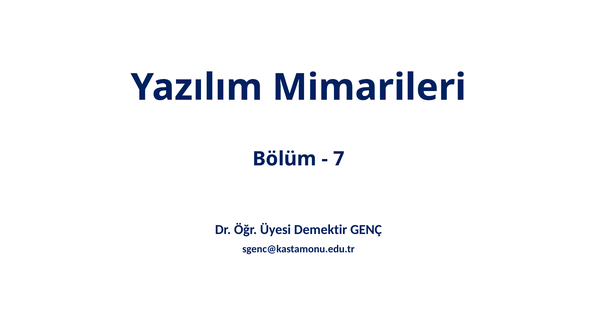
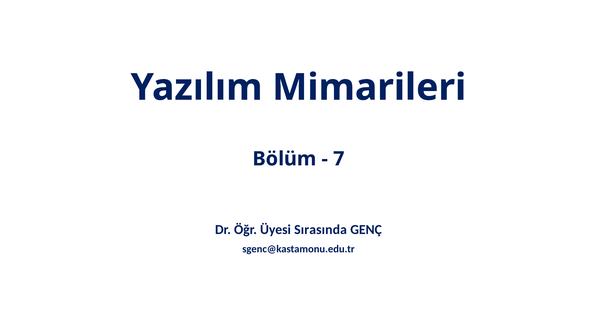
Demektir: Demektir -> Sırasında (321, 230)
